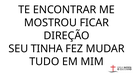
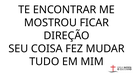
TINHA: TINHA -> COISA (47, 48)
